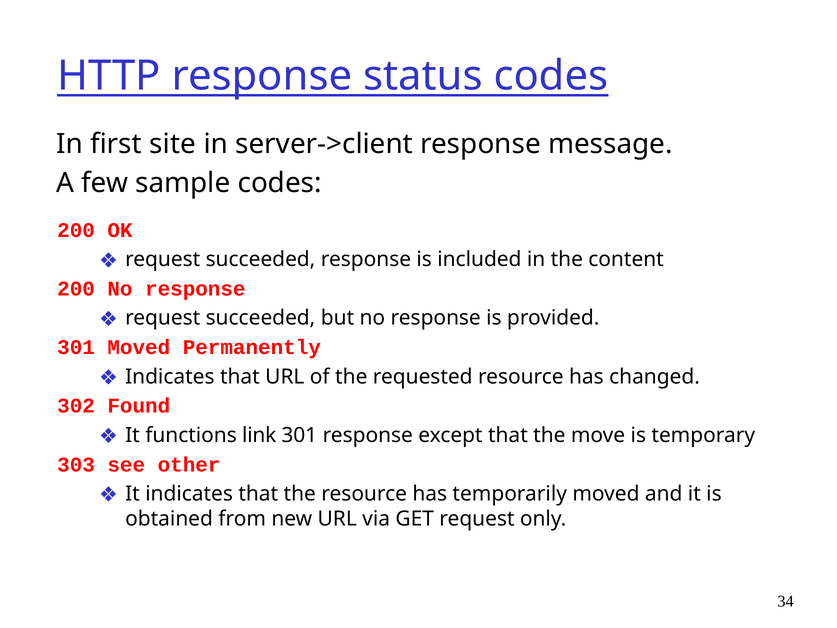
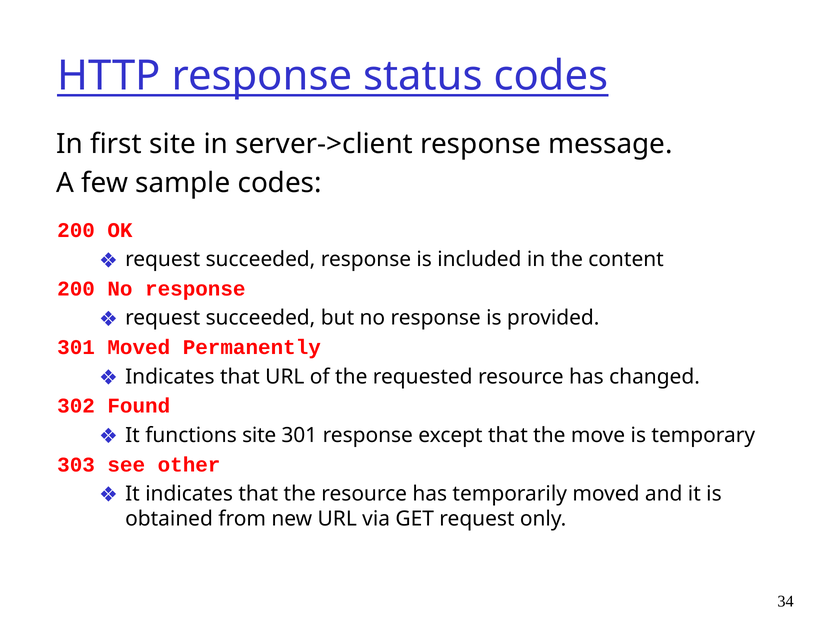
functions link: link -> site (259, 435)
